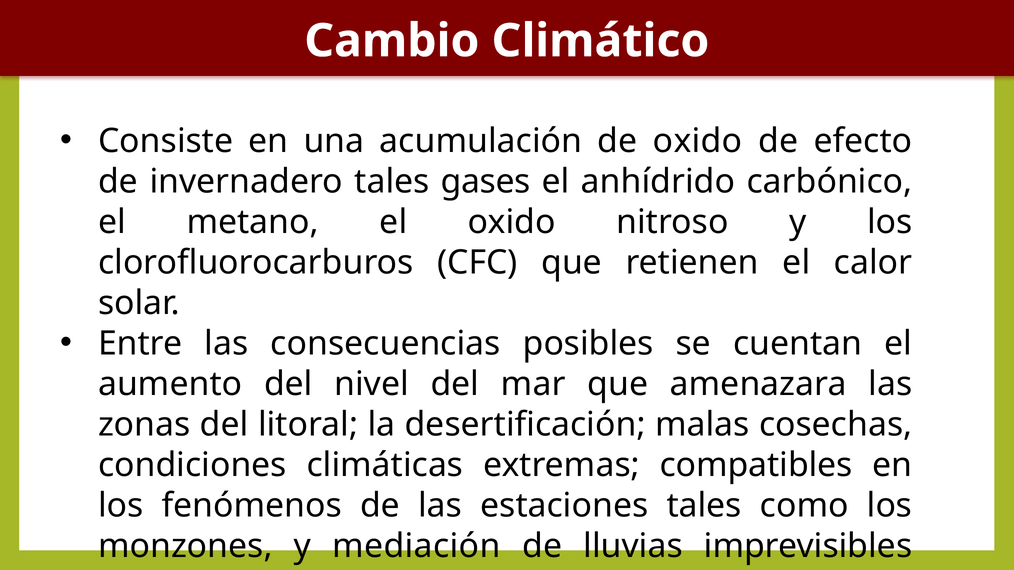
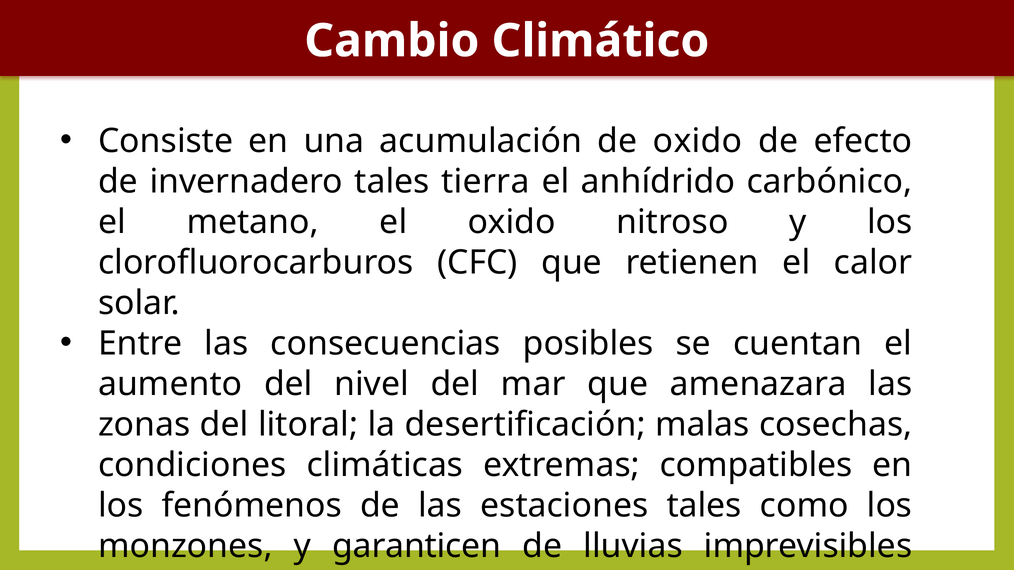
gases: gases -> tierra (485, 182)
mediación: mediación -> garanticen (417, 547)
